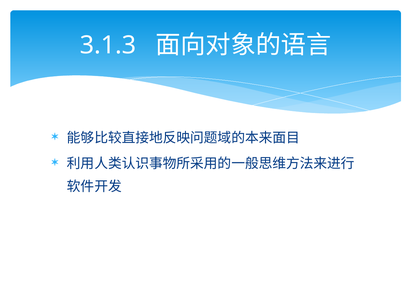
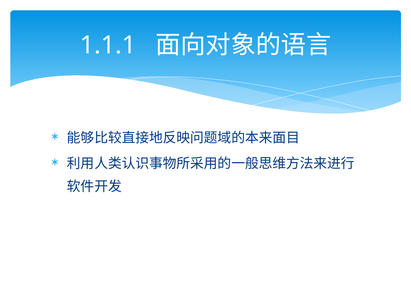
3.1.3: 3.1.3 -> 1.1.1 (108, 45)
